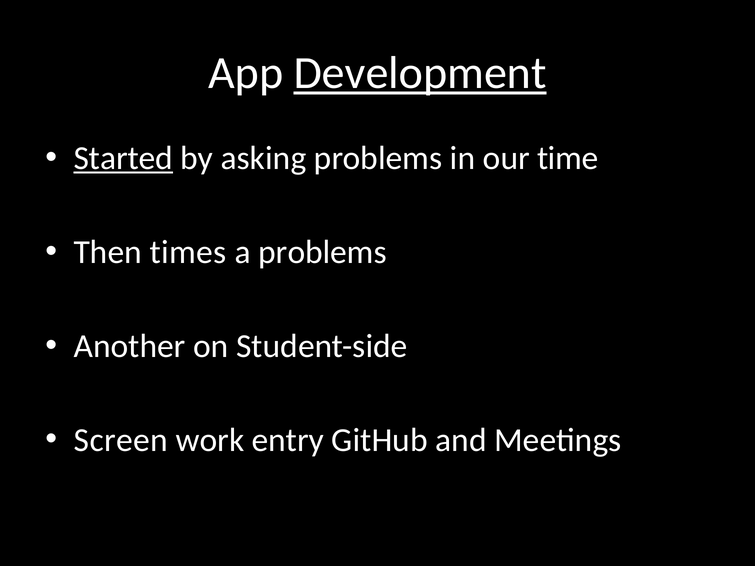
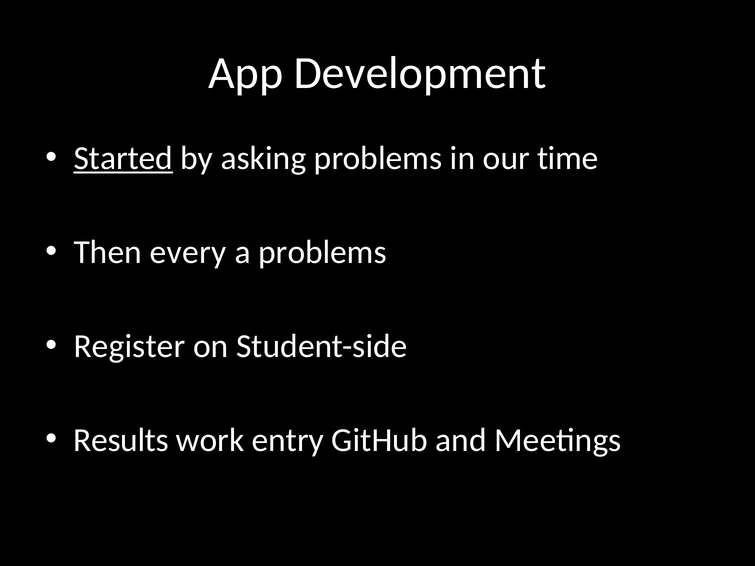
Development underline: present -> none (420, 73)
times: times -> every (188, 252)
Another: Another -> Register (130, 346)
Screen: Screen -> Results (121, 440)
